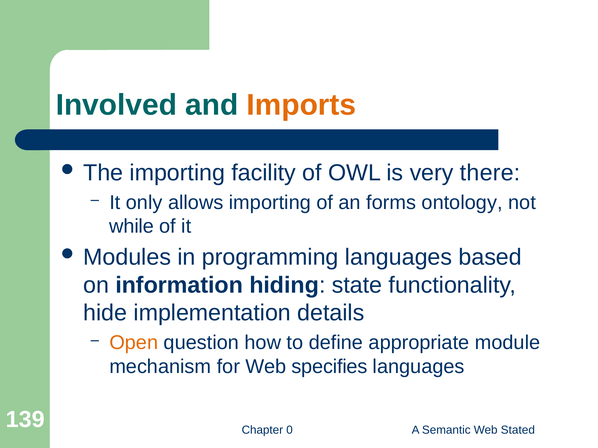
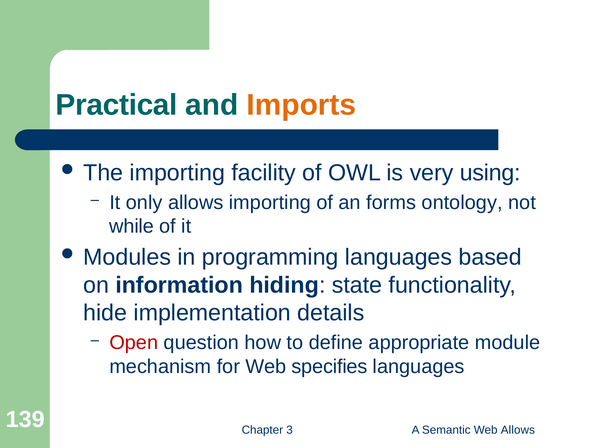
Involved: Involved -> Practical (117, 105)
there: there -> using (490, 173)
Open colour: orange -> red (134, 343)
0: 0 -> 3 (290, 431)
Web Stated: Stated -> Allows (518, 431)
